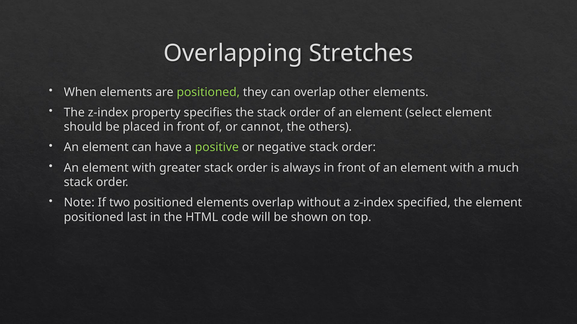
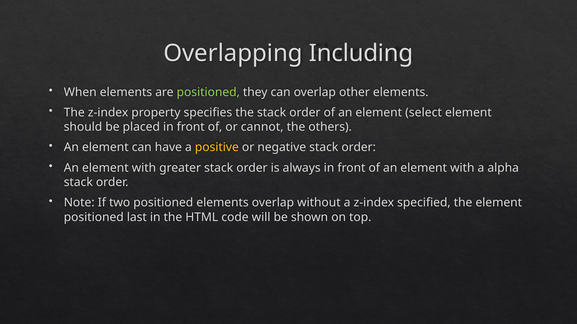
Stretches: Stretches -> Including (361, 53)
positive colour: light green -> yellow (217, 148)
much: much -> alpha (503, 168)
